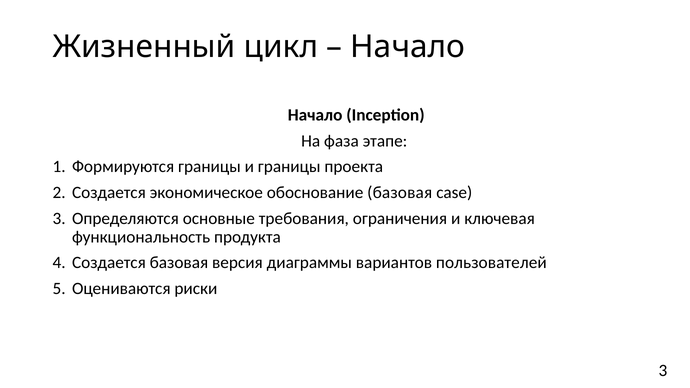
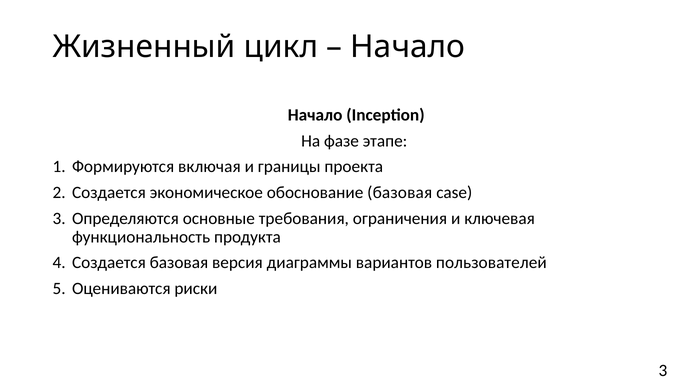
фаза: фаза -> фазе (341, 141)
Формируются границы: границы -> включая (209, 167)
